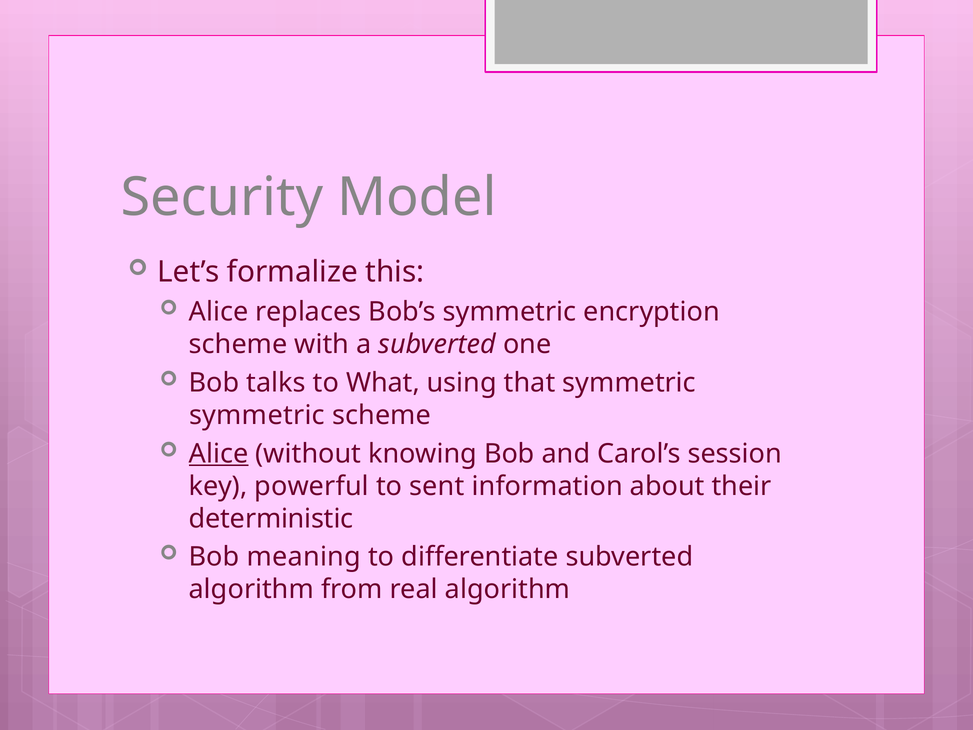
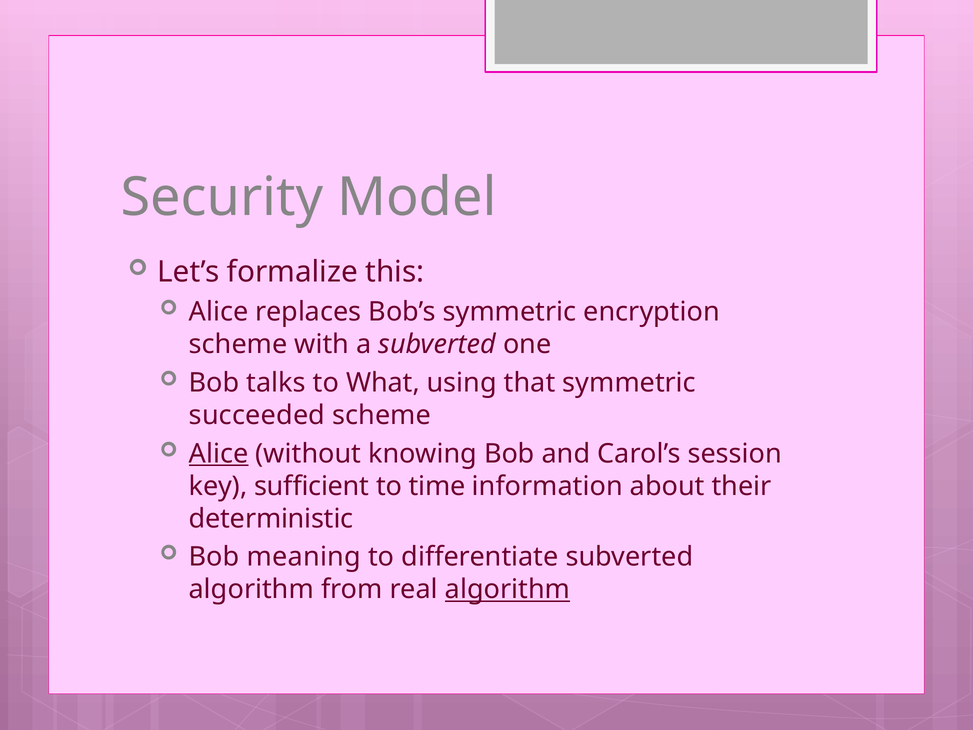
symmetric: symmetric -> succeeded (257, 415)
powerful: powerful -> sufficient (312, 486)
sent: sent -> time (437, 486)
algorithm underline: none -> present (507, 589)
